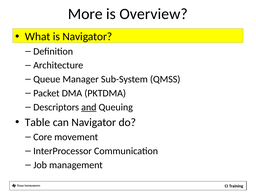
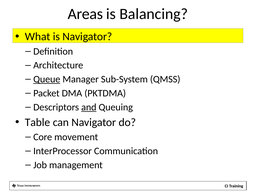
More: More -> Areas (85, 14)
Overview: Overview -> Balancing (154, 14)
Queue underline: none -> present (47, 79)
